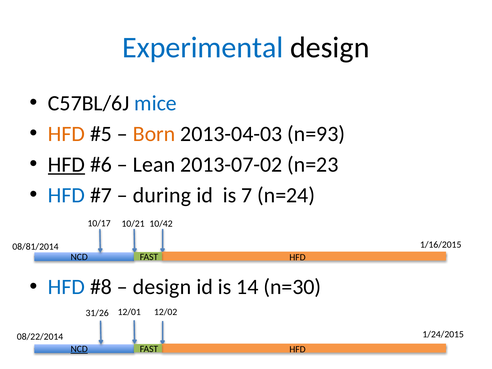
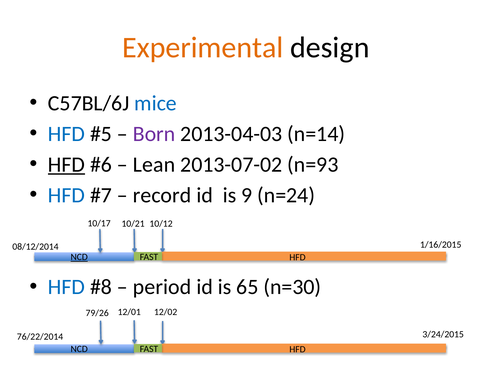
Experimental colour: blue -> orange (203, 48)
HFD colour: orange -> blue (67, 134)
Born colour: orange -> purple (154, 134)
n=93: n=93 -> n=14 (316, 134)
n=23: n=23 -> n=93 (313, 165)
during: during -> record (162, 195)
7: 7 -> 9 (247, 195)
10/42: 10/42 -> 10/12 (161, 224)
08/81/2014: 08/81/2014 -> 08/12/2014 (35, 247)
NCD underline: none -> present (79, 257)
design: design -> period (162, 287)
14: 14 -> 65 (247, 287)
31/26: 31/26 -> 79/26 (97, 313)
1/24/2015: 1/24/2015 -> 3/24/2015 (443, 334)
08/22/2014: 08/22/2014 -> 76/22/2014 (40, 337)
NCD underline: present -> none (79, 349)
